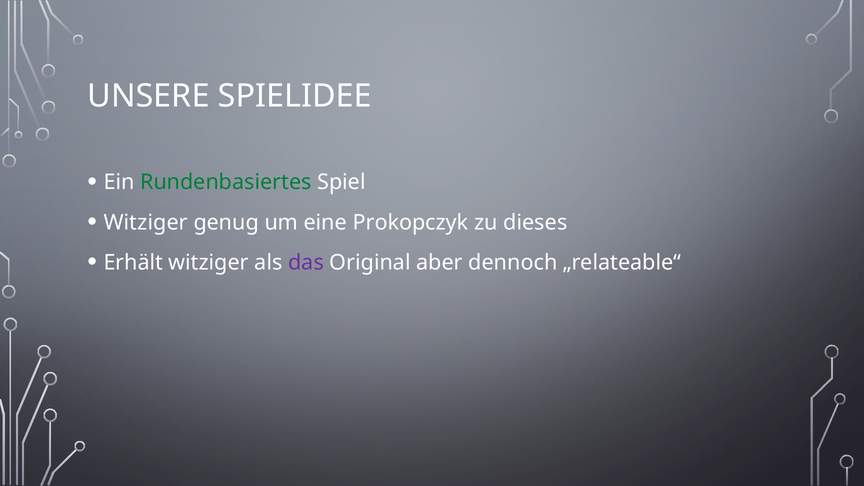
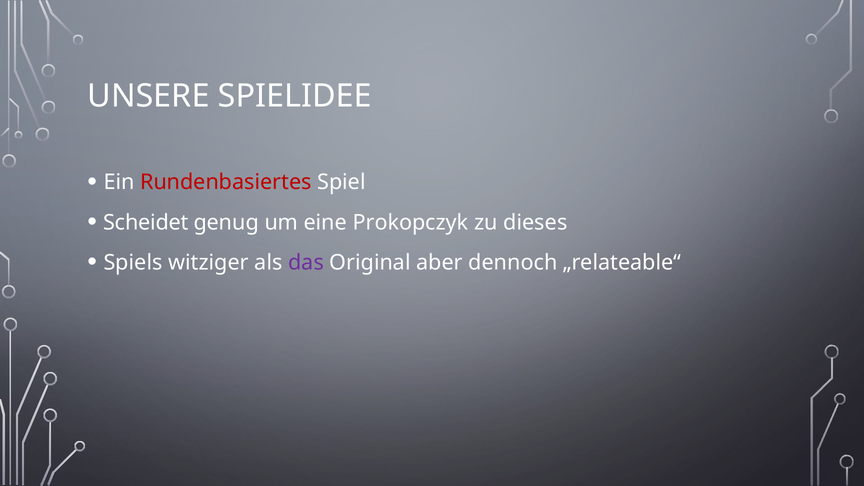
Rundenbasiertes colour: green -> red (226, 182)
Witziger: Witziger -> Scheidet (146, 222)
Erhält: Erhält -> Spiels (133, 263)
